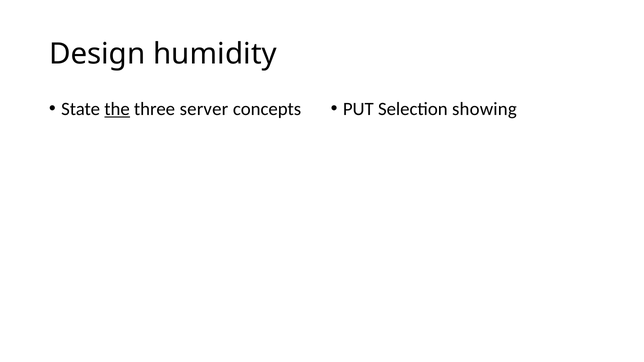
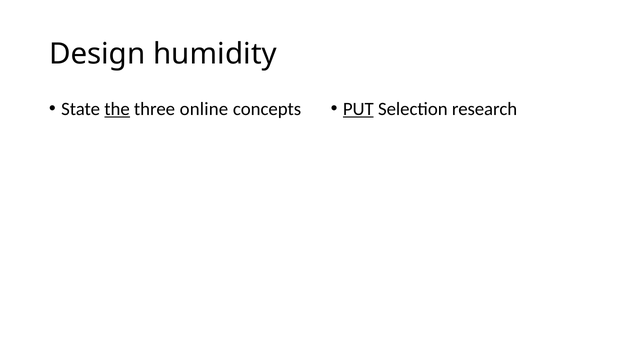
server: server -> online (204, 109)
PUT underline: none -> present (358, 109)
showing: showing -> research (485, 109)
